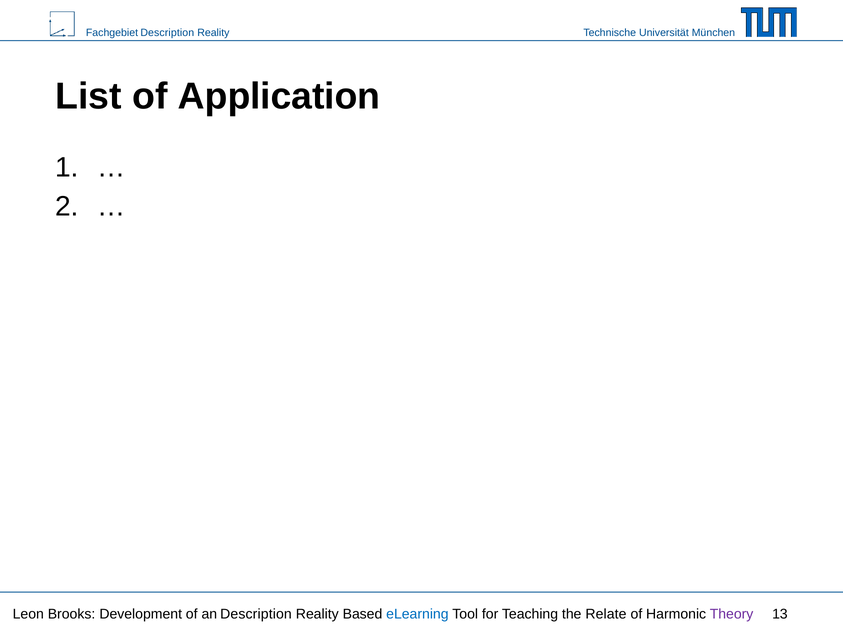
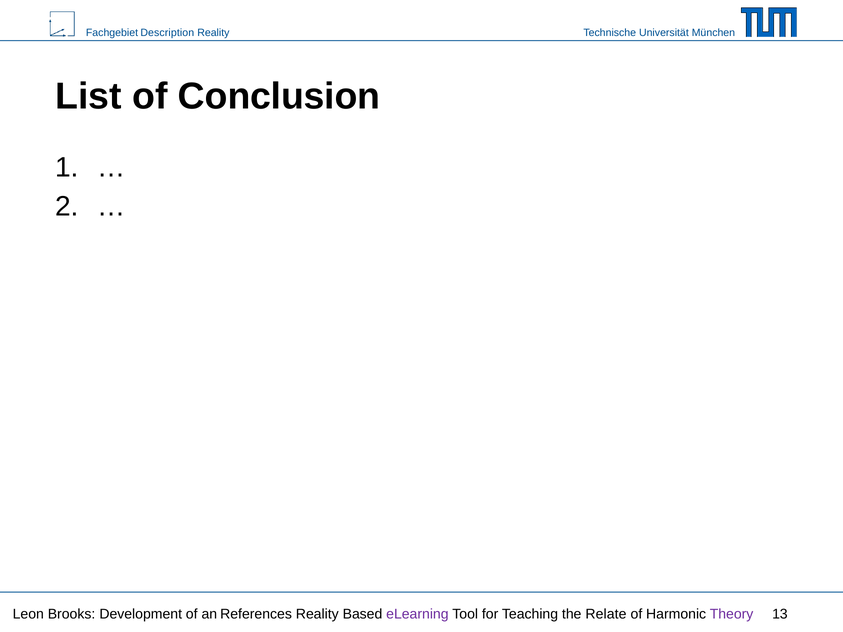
Application: Application -> Conclusion (279, 96)
an Description: Description -> References (256, 614)
eLearning colour: blue -> purple (417, 614)
